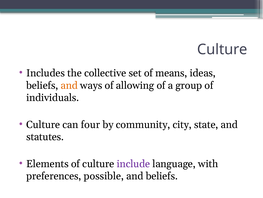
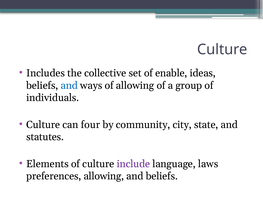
means: means -> enable (171, 73)
and colour: orange -> blue (69, 85)
with: with -> laws (208, 163)
preferences possible: possible -> allowing (104, 175)
